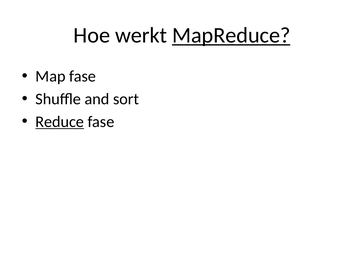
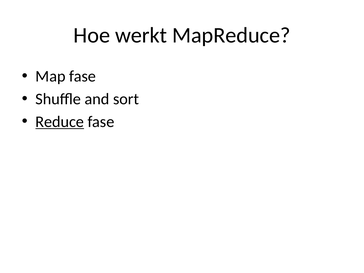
MapReduce underline: present -> none (231, 35)
